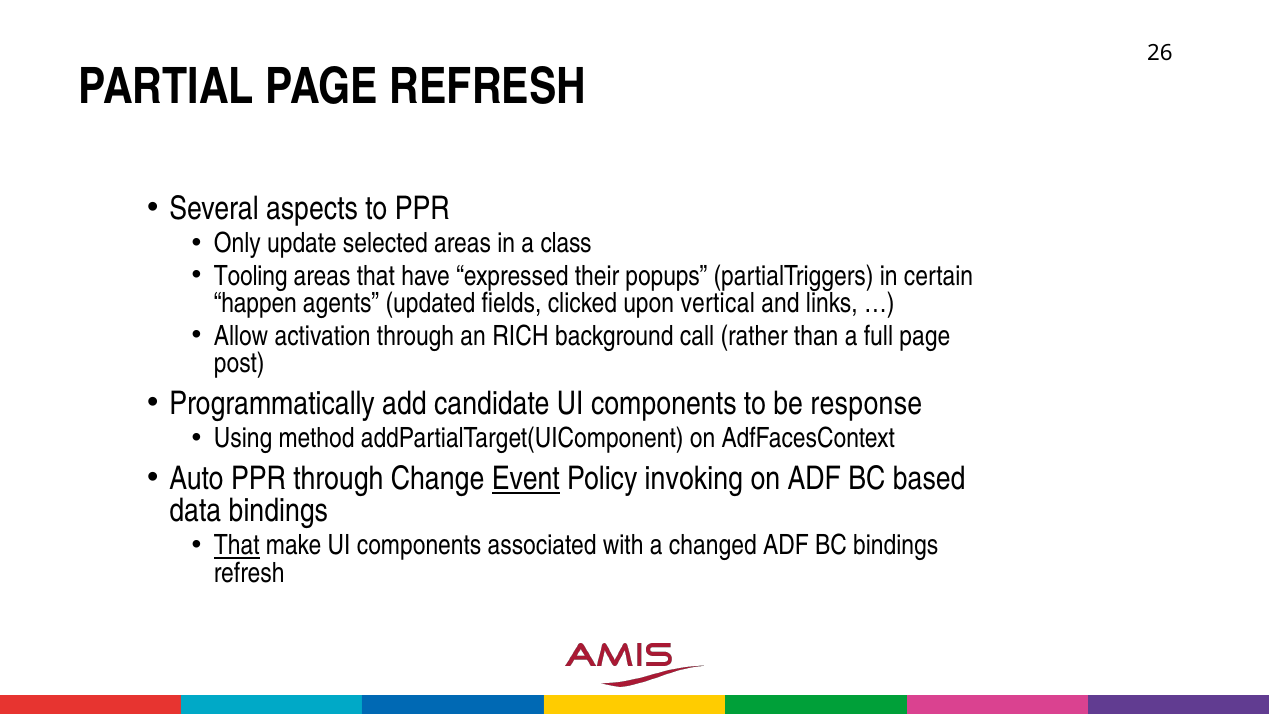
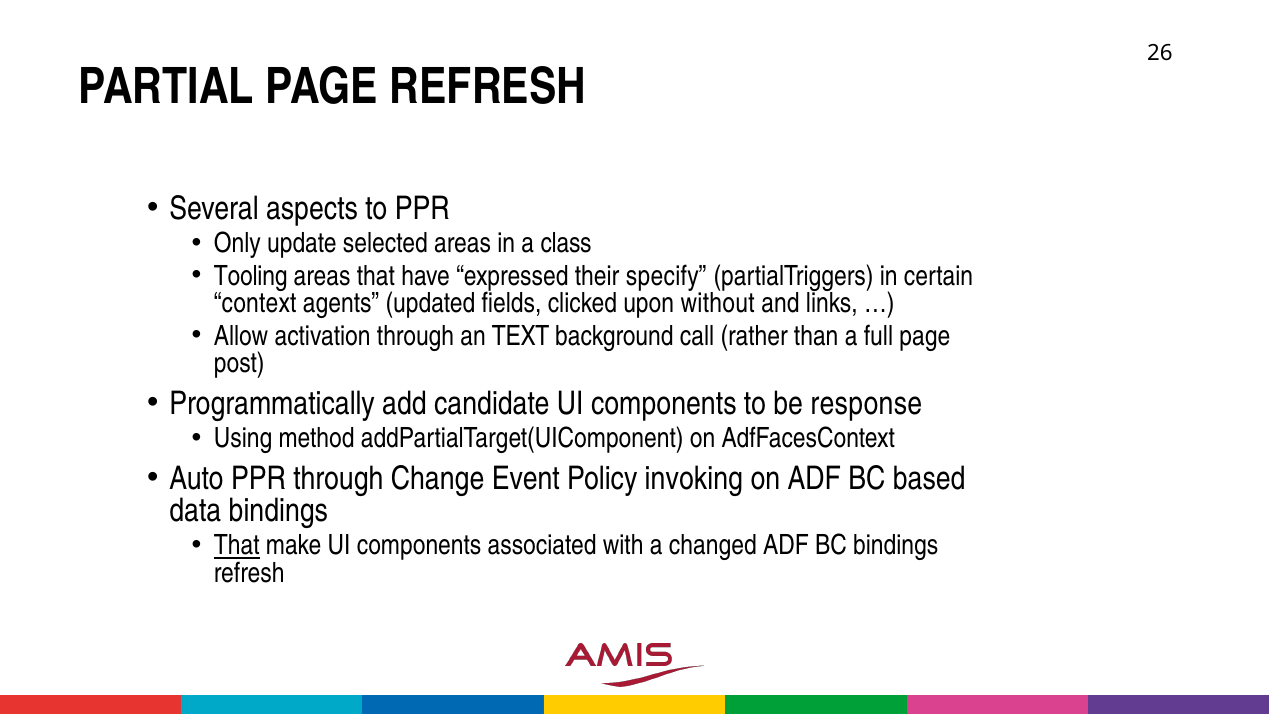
popups: popups -> specify (666, 276)
happen: happen -> context (255, 303)
vertical: vertical -> without (718, 303)
RICH: RICH -> TEXT (521, 336)
Event underline: present -> none (526, 479)
